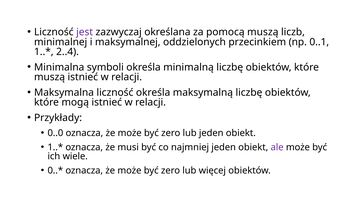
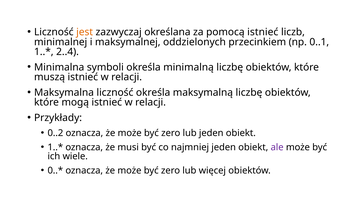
jest colour: purple -> orange (85, 32)
pomocą muszą: muszą -> istnieć (263, 32)
0..0: 0..0 -> 0..2 (55, 133)
